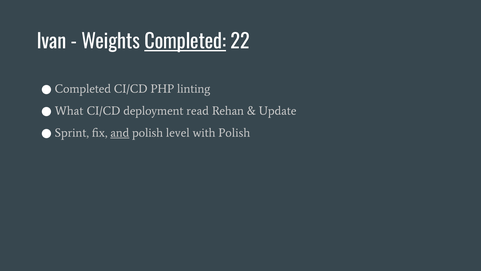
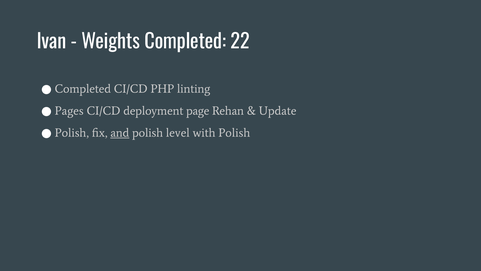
Completed underline: present -> none (185, 42)
What: What -> Pages (69, 111)
read: read -> page (198, 111)
Sprint: Sprint -> Polish (72, 133)
